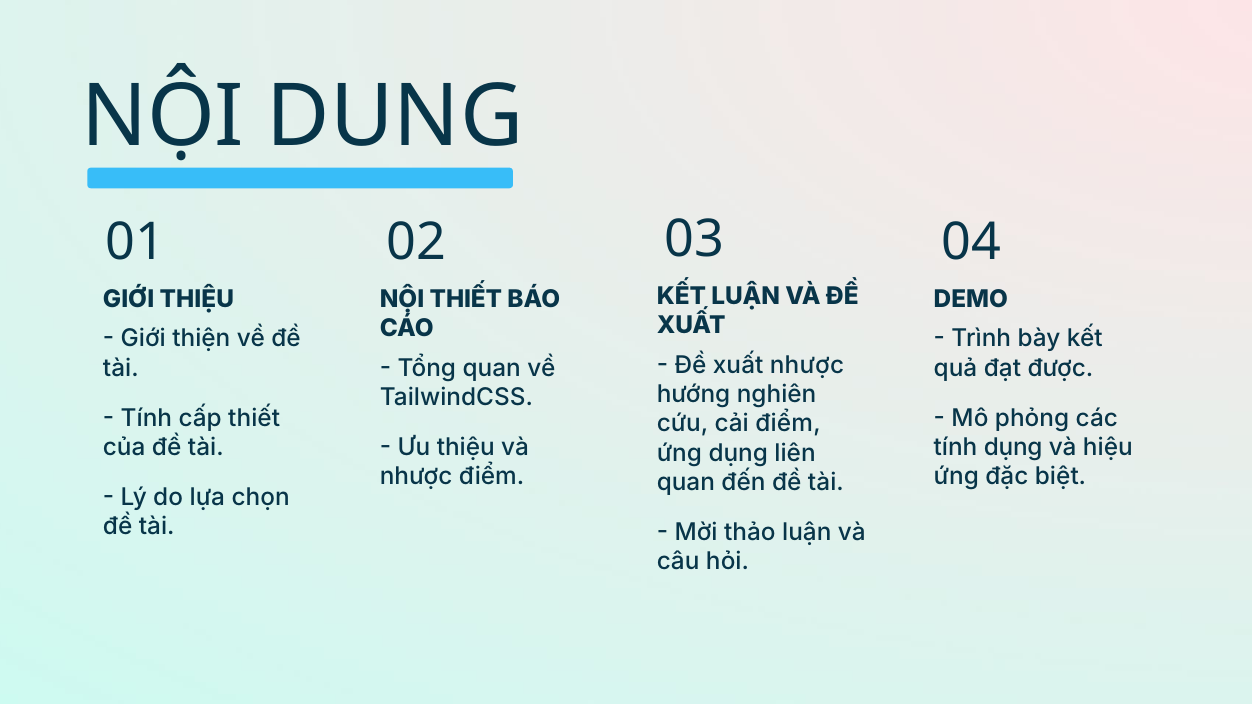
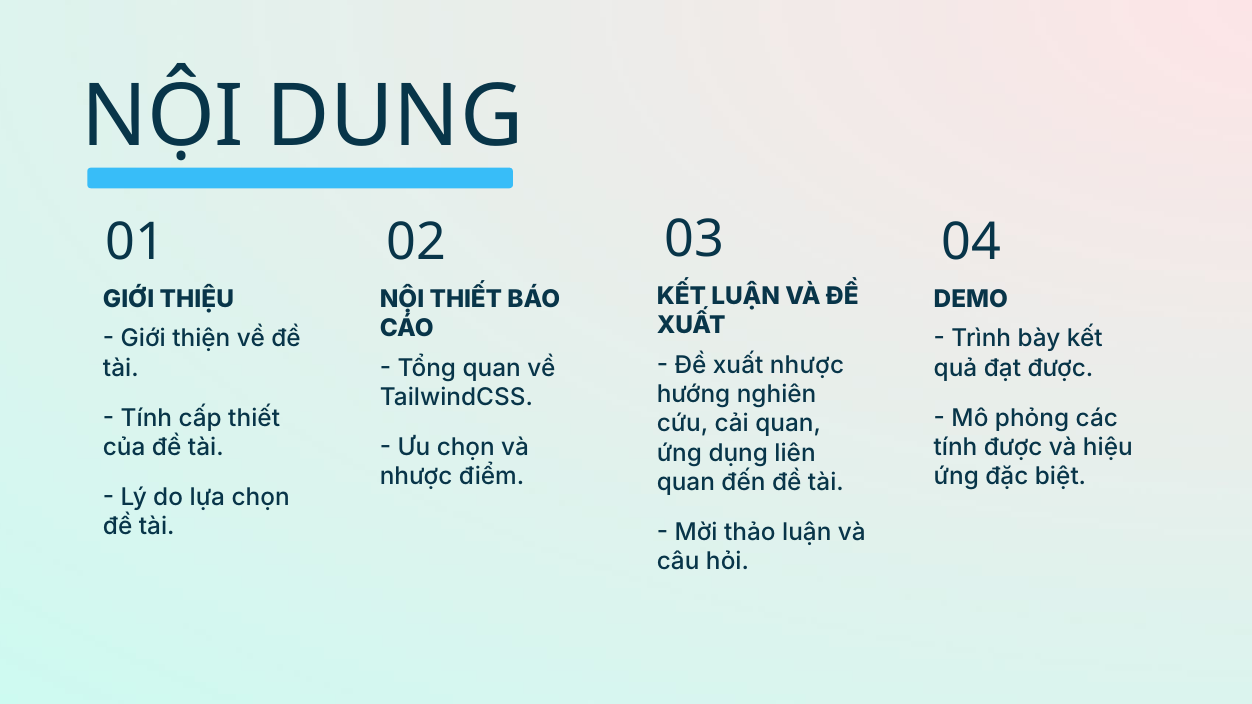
cải điểm: điểm -> quan (788, 424)
Ưu thiệu: thiệu -> chọn (466, 448)
tính dụng: dụng -> được (1013, 448)
